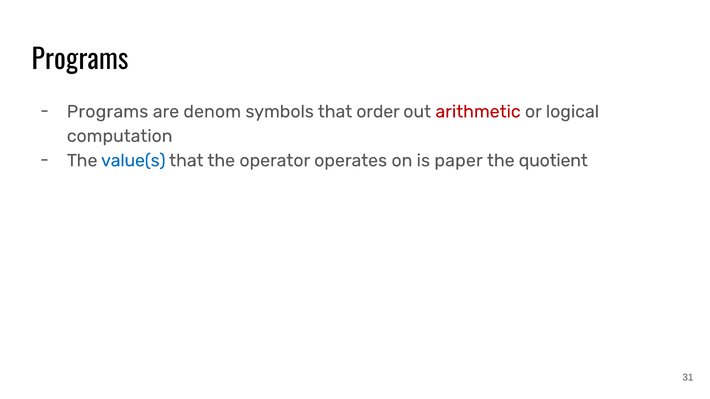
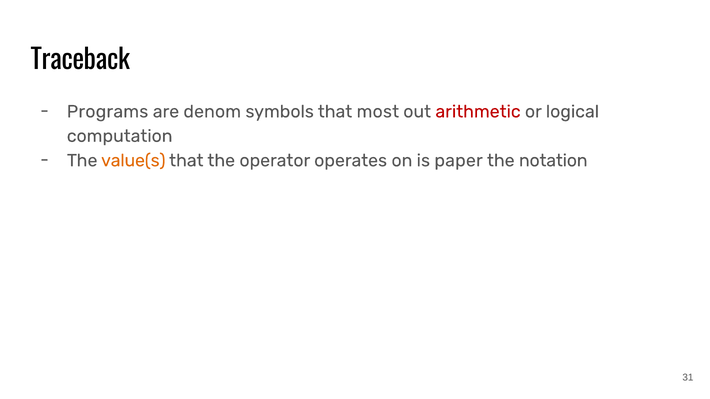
Programs: Programs -> Traceback (80, 60)
order: order -> most (378, 112)
value(s colour: blue -> orange (133, 161)
quotient: quotient -> notation (553, 161)
